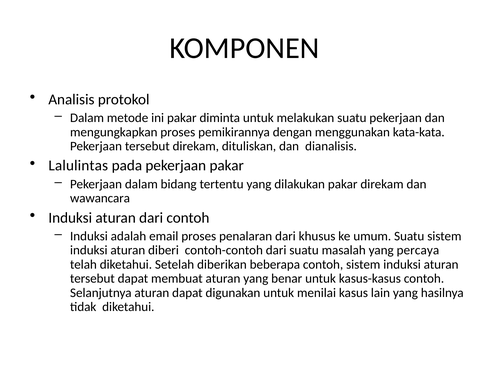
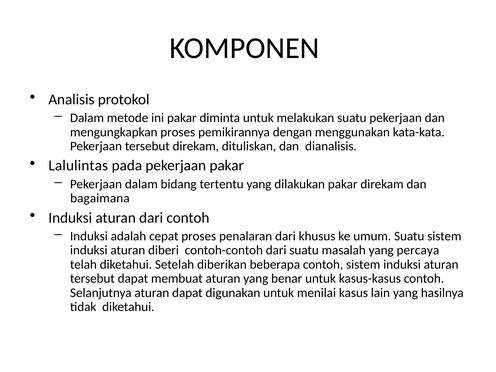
wawancara: wawancara -> bagaimana (100, 198)
email: email -> cepat (164, 236)
